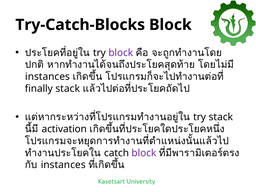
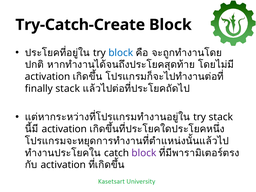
Try-Catch-Blocks: Try-Catch-Blocks -> Try-Catch-Create (80, 25)
block colour: purple -> blue (121, 53)
instances: instances -> activation (48, 77)
instances: instances -> activation (63, 165)
